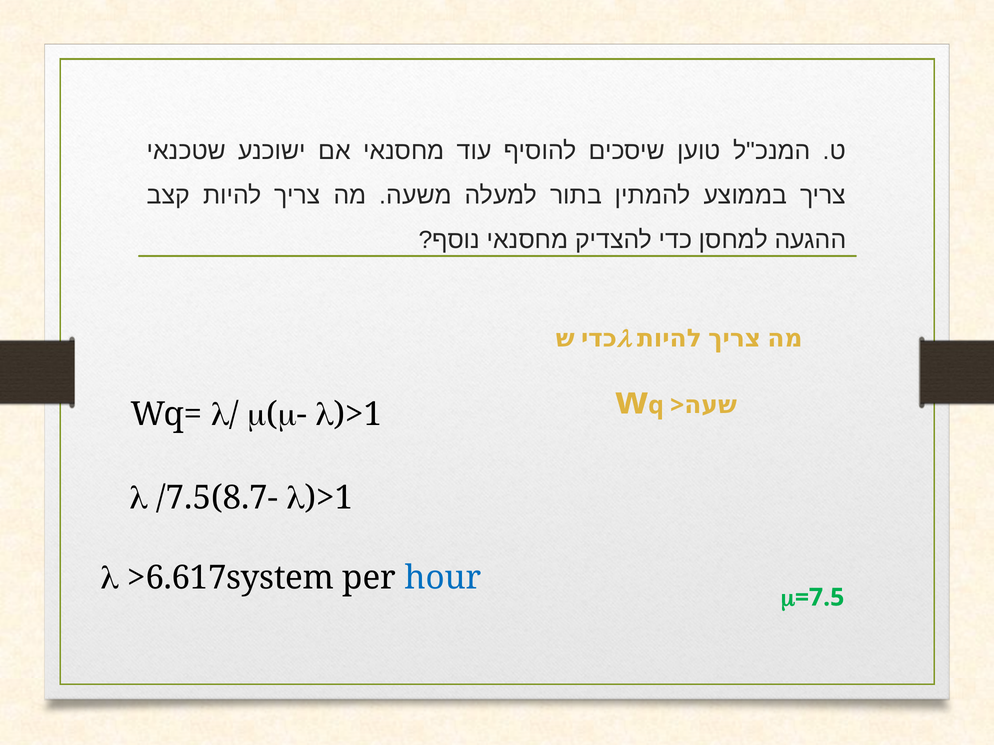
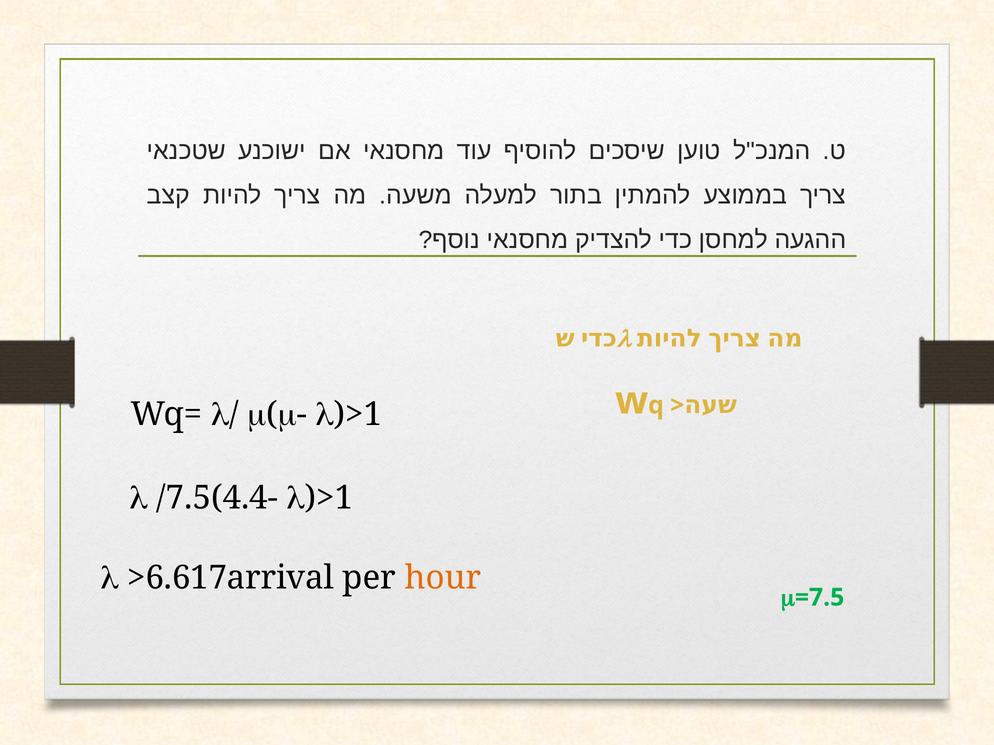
/7.5(8.7-: /7.5(8.7- -> /7.5(4.4- (217, 498)
>6.617system: >6.617system -> >6.617arrival (231, 578)
hour colour: blue -> orange (443, 578)
